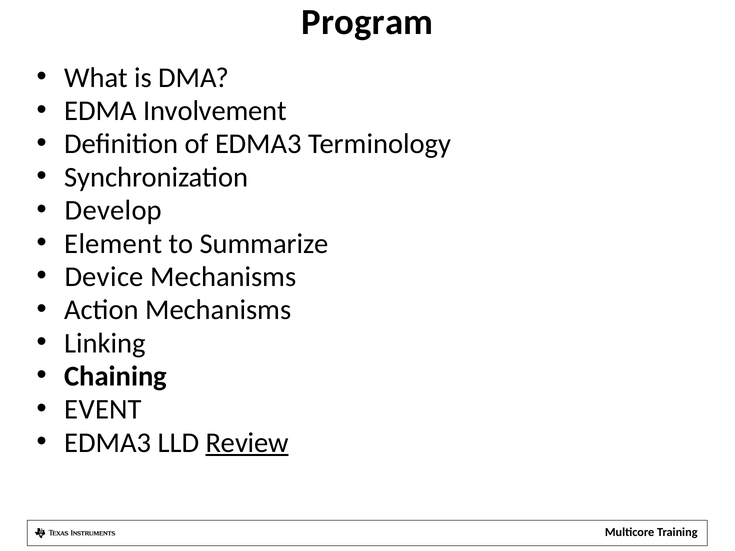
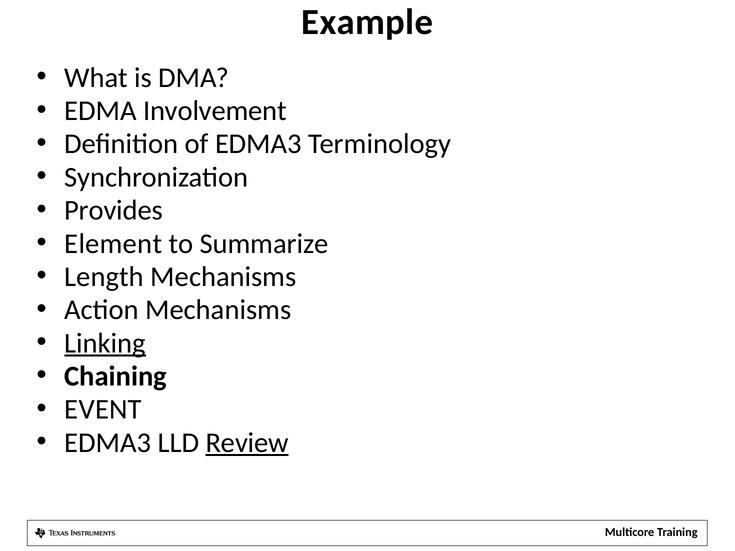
Program: Program -> Example (367, 22)
Develop: Develop -> Provides (114, 211)
Device: Device -> Length (104, 277)
Linking underline: none -> present (105, 343)
